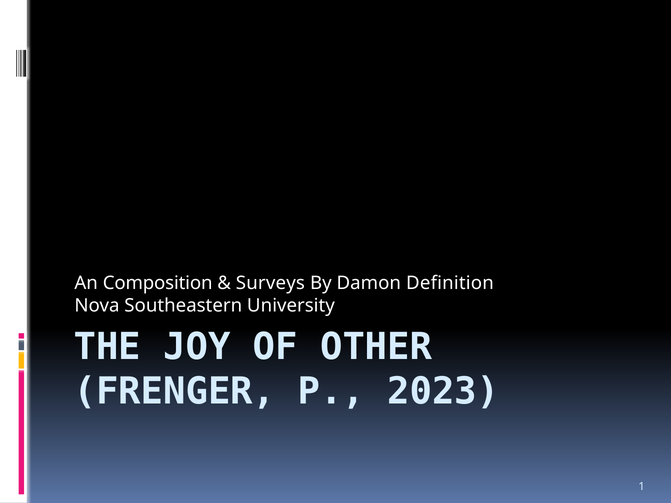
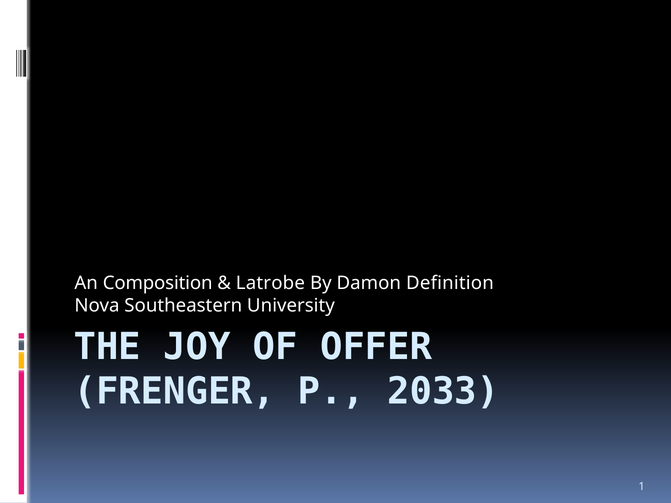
Surveys: Surveys -> Latrobe (270, 283)
OTHER: OTHER -> OFFER (376, 347)
2023: 2023 -> 2033 (443, 392)
